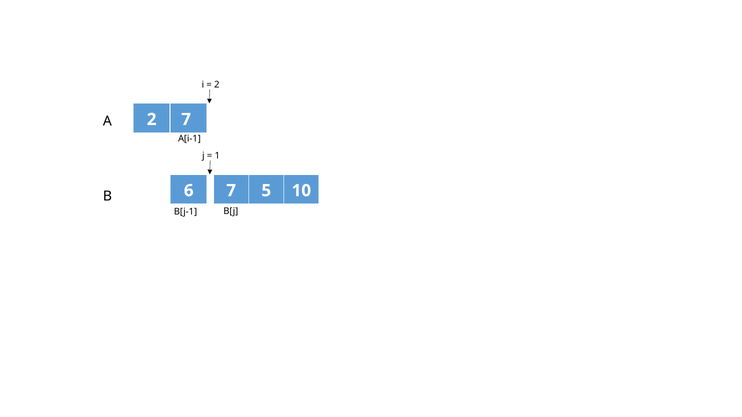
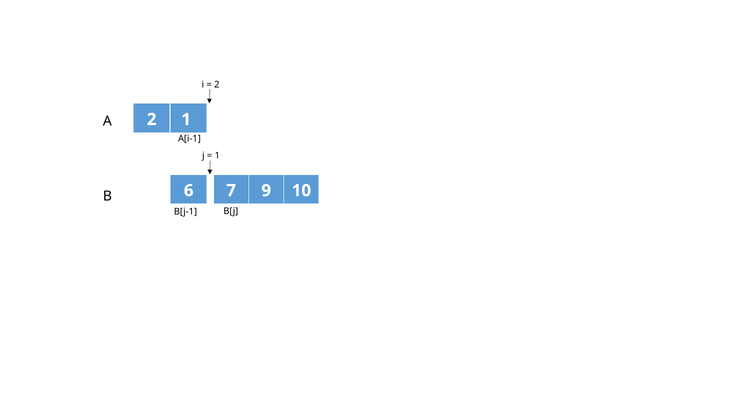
2 7: 7 -> 1 (186, 120)
5: 5 -> 9 (266, 191)
